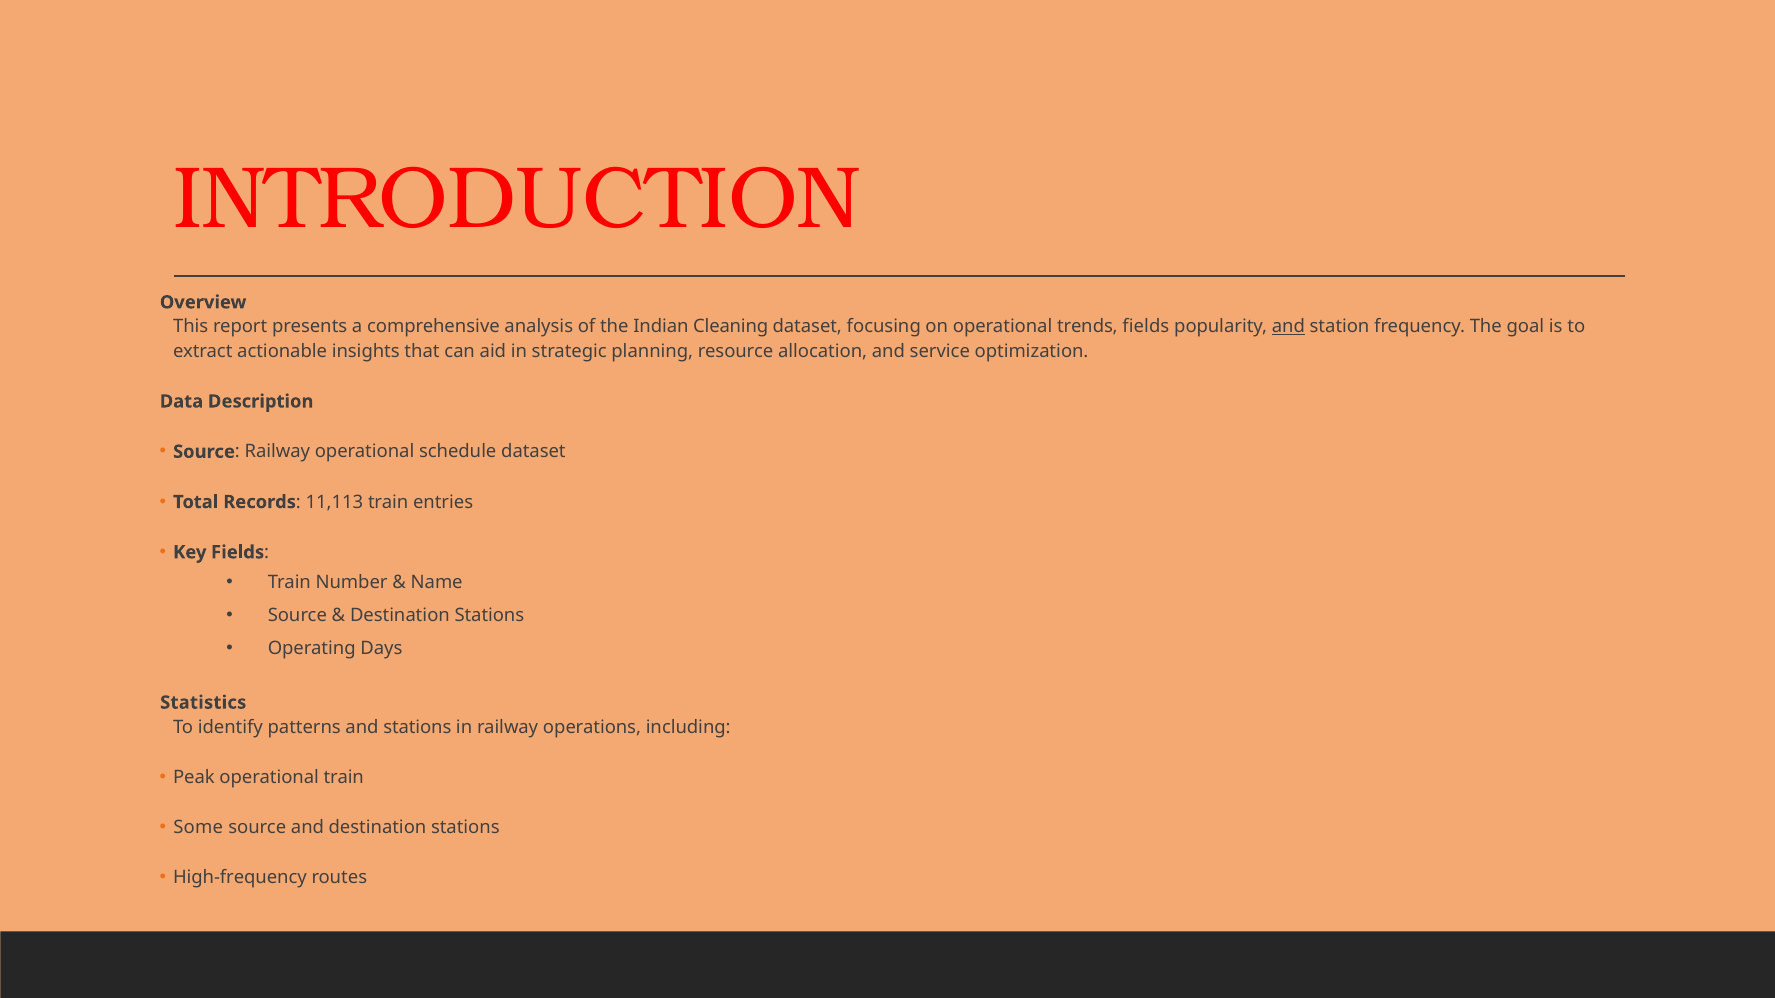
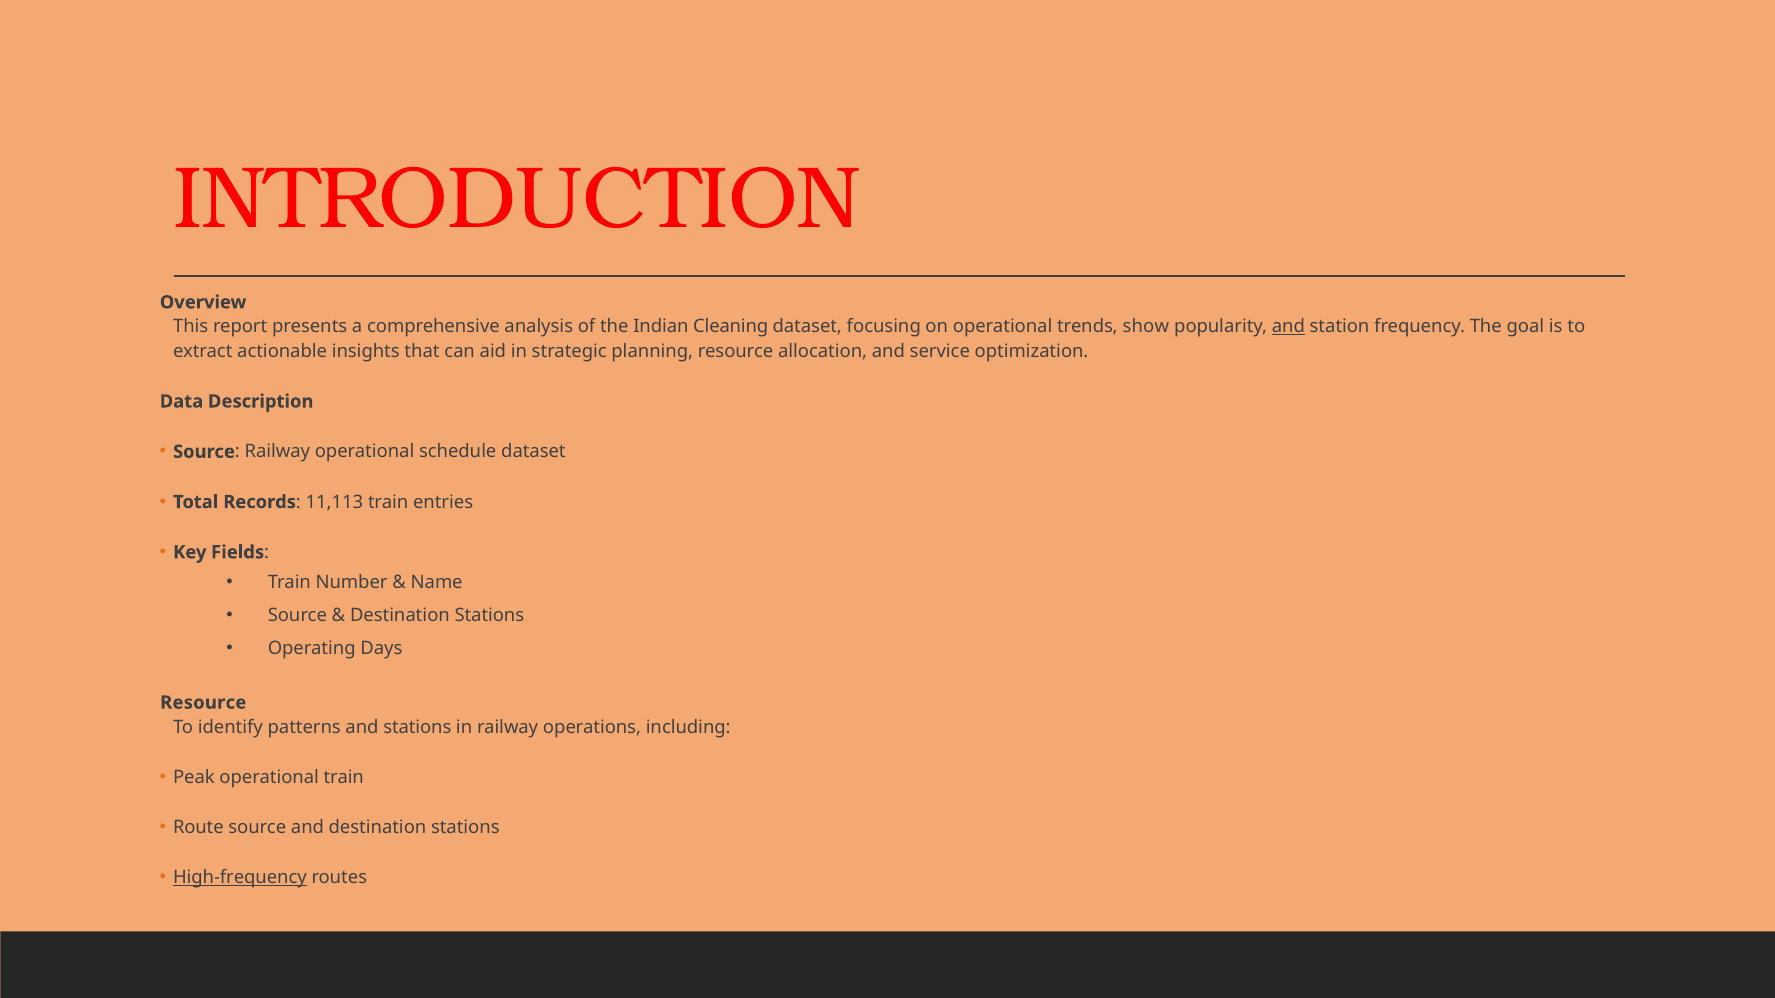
trends fields: fields -> show (1146, 327)
Statistics: Statistics -> Resource (203, 703)
Some: Some -> Route (198, 828)
High-frequency underline: none -> present (240, 878)
